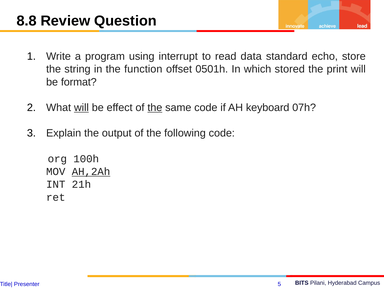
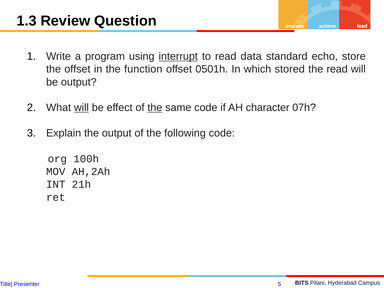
8.8: 8.8 -> 1.3 (27, 21)
interrupt underline: none -> present (178, 56)
the string: string -> offset (77, 69)
the print: print -> read (337, 69)
be format: format -> output (79, 82)
keyboard: keyboard -> character (268, 108)
AH,2Ah underline: present -> none (91, 172)
